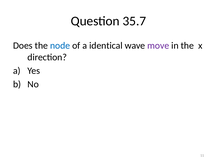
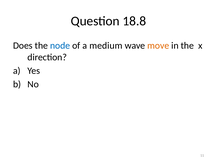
35.7: 35.7 -> 18.8 (134, 21)
identical: identical -> medium (106, 46)
move colour: purple -> orange (158, 46)
